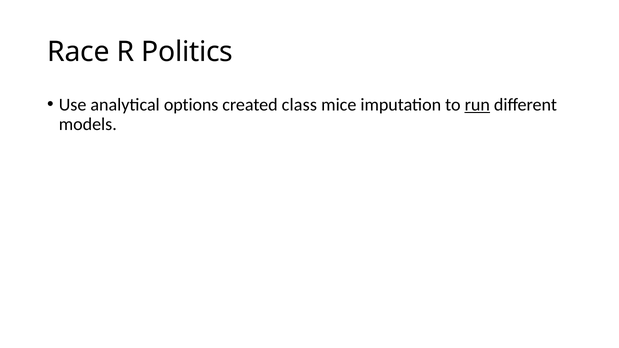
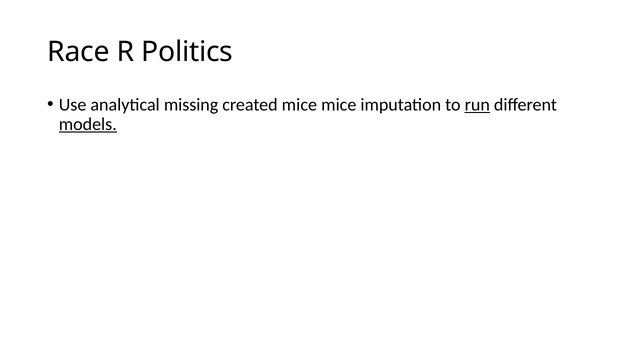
options: options -> missing (191, 105)
created class: class -> mice (299, 105)
models underline: none -> present (88, 124)
